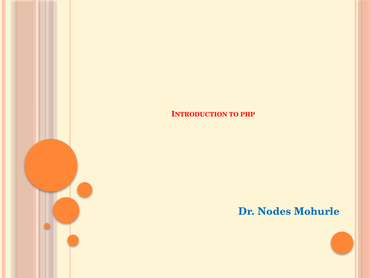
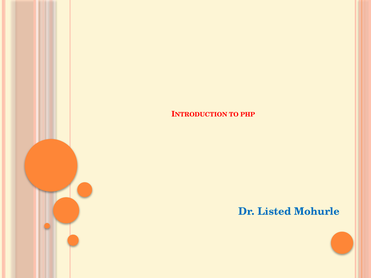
Nodes: Nodes -> Listed (274, 212)
